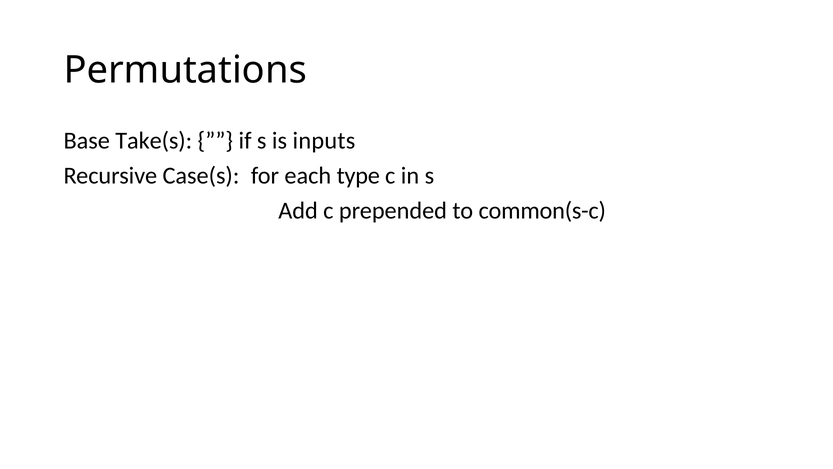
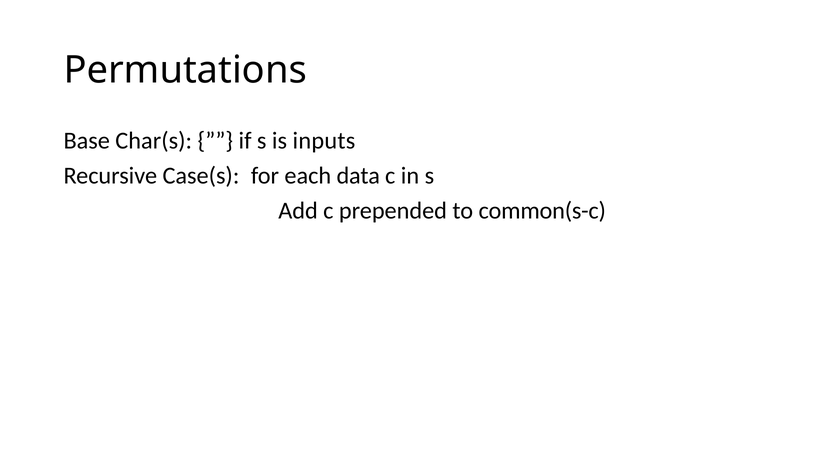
Take(s: Take(s -> Char(s (154, 141)
type: type -> data (358, 176)
